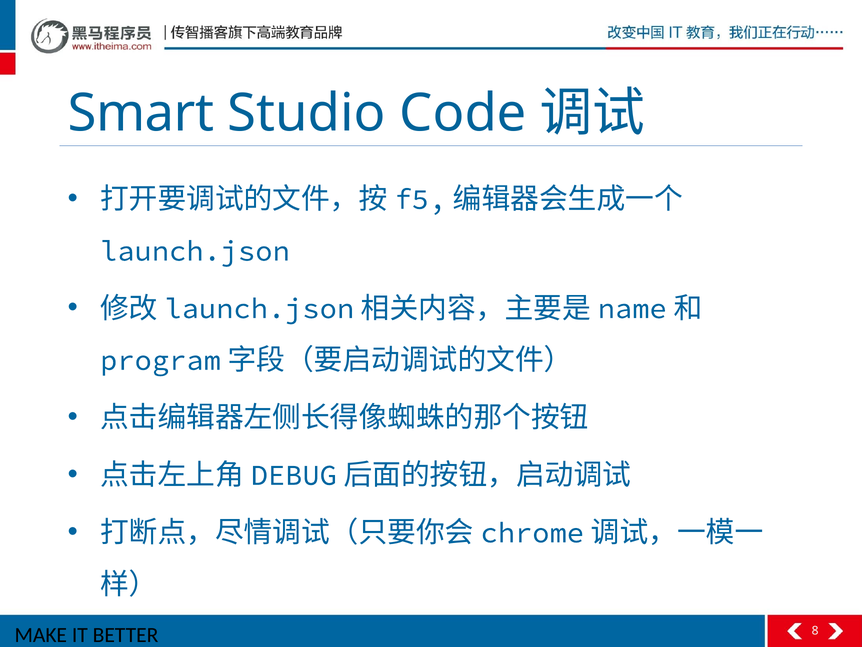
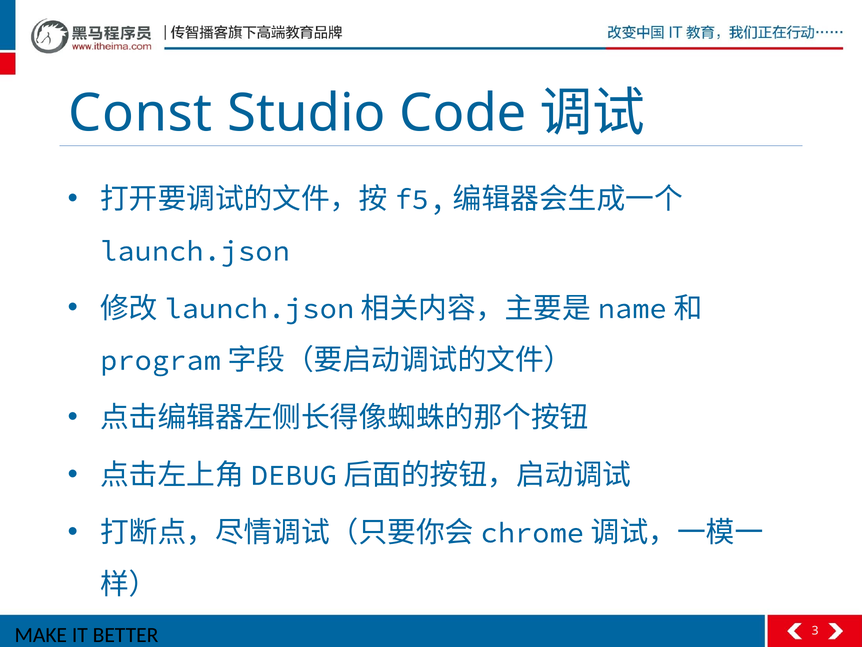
Smart: Smart -> Const (140, 113)
8: 8 -> 3 (815, 630)
